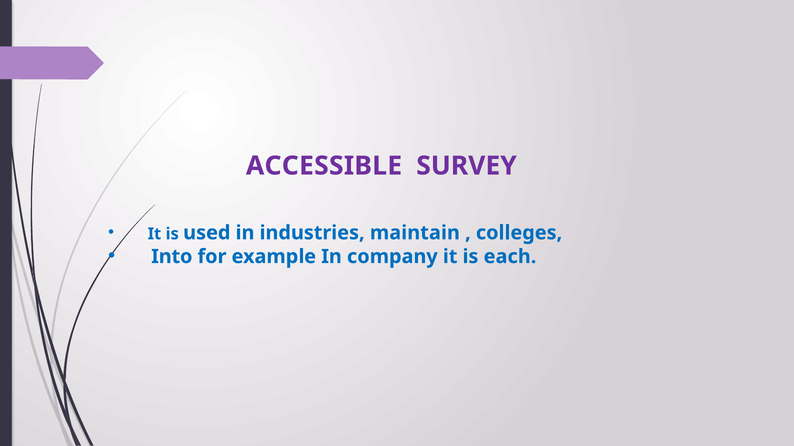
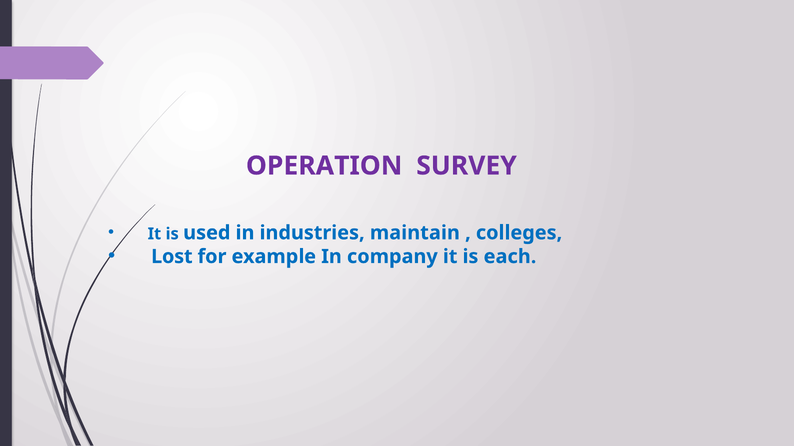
ACCESSIBLE: ACCESSIBLE -> OPERATION (324, 166)
Into: Into -> Lost (172, 257)
